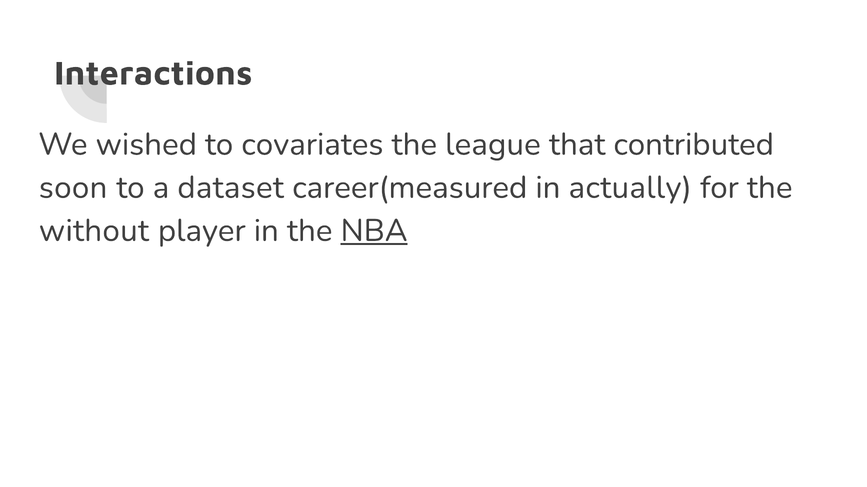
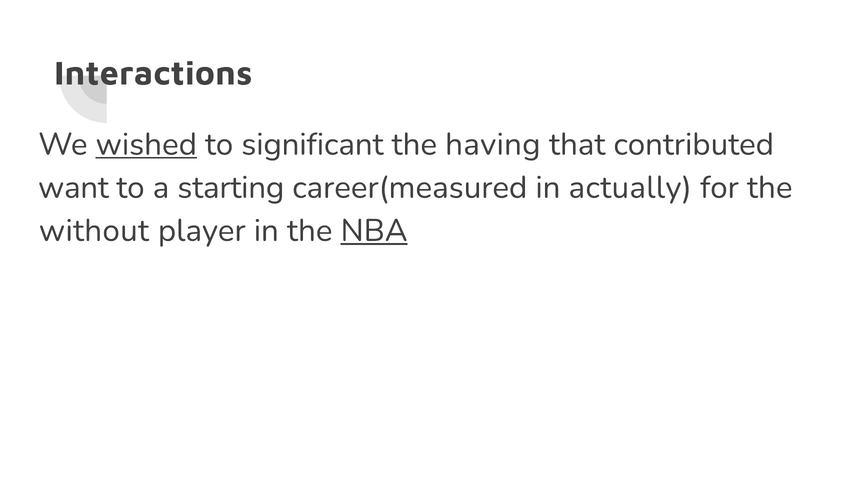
wished underline: none -> present (146, 145)
covariates: covariates -> significant (312, 145)
league: league -> having (493, 145)
soon: soon -> want (73, 188)
dataset: dataset -> starting (231, 188)
